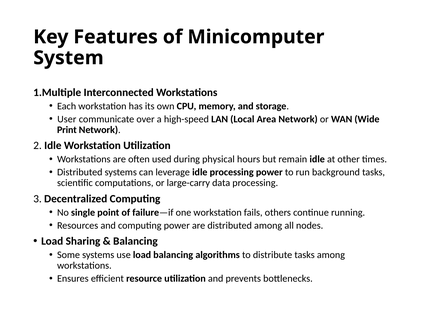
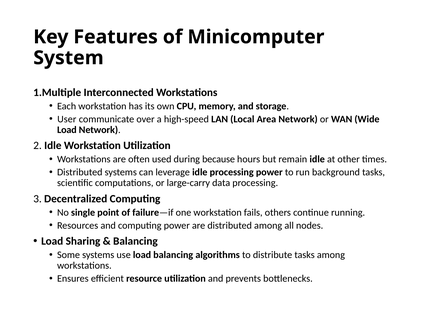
Print: Print -> Load (67, 130)
physical: physical -> because (219, 159)
